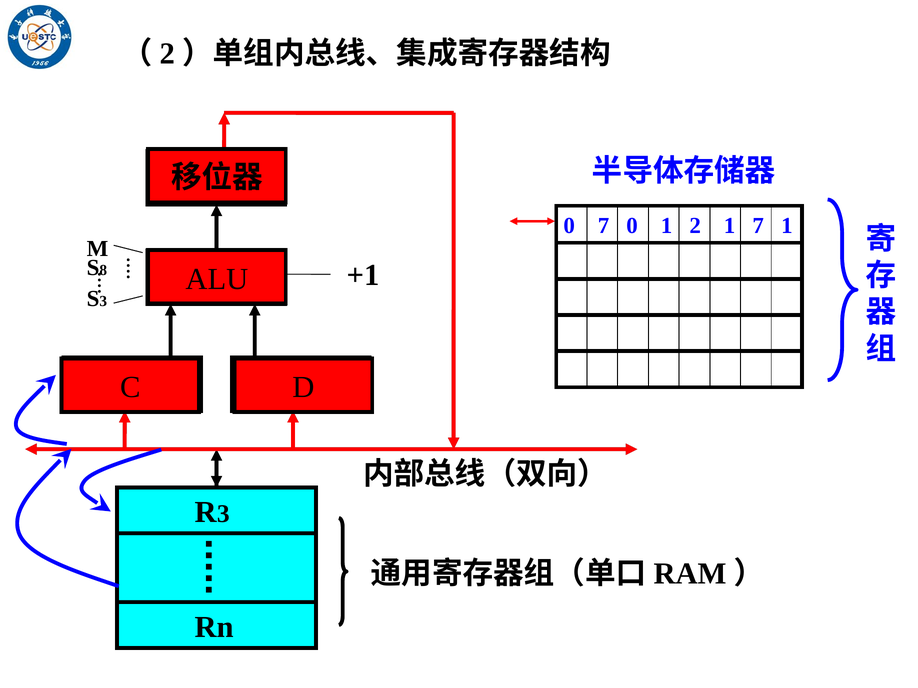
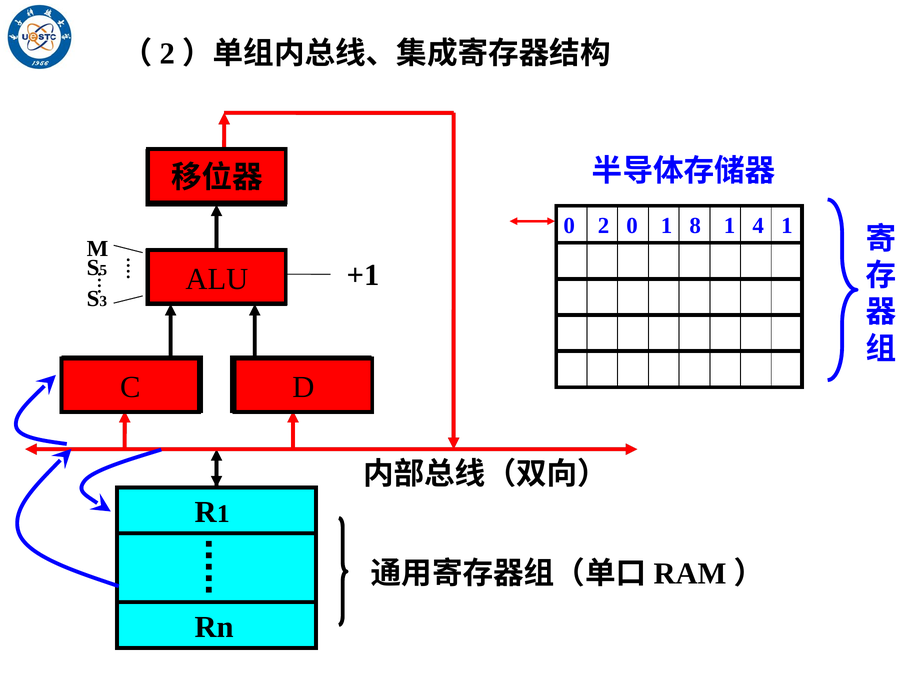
0 7: 7 -> 2 (604, 226)
2: 2 -> 8 (695, 226)
1 7: 7 -> 4 (758, 226)
8: 8 -> 5 (103, 271)
3: 3 -> 1 (223, 514)
